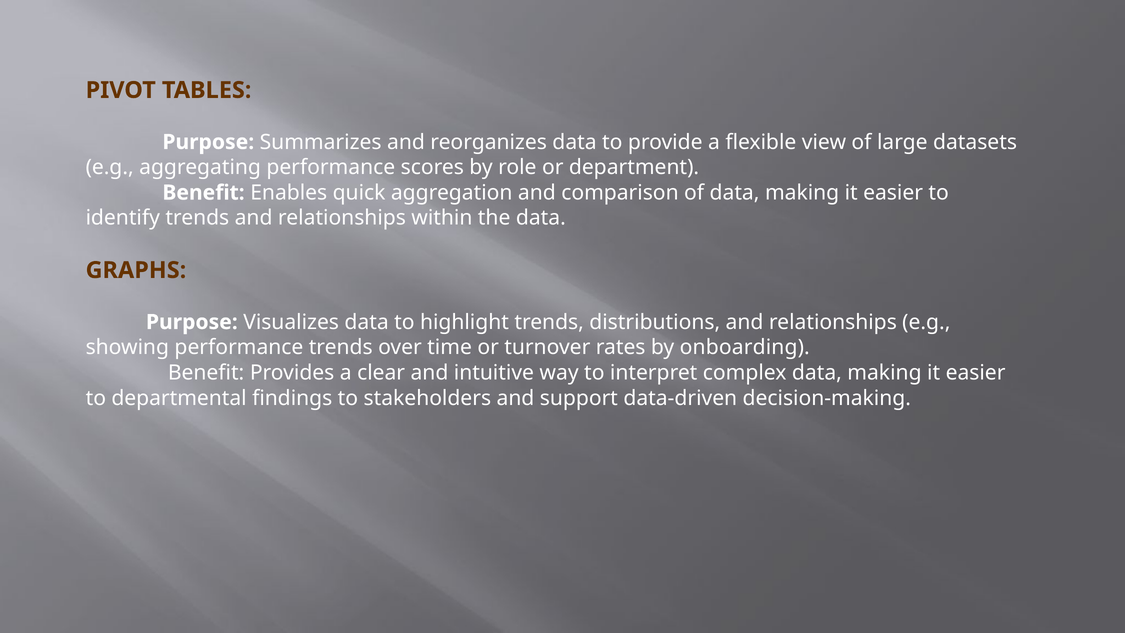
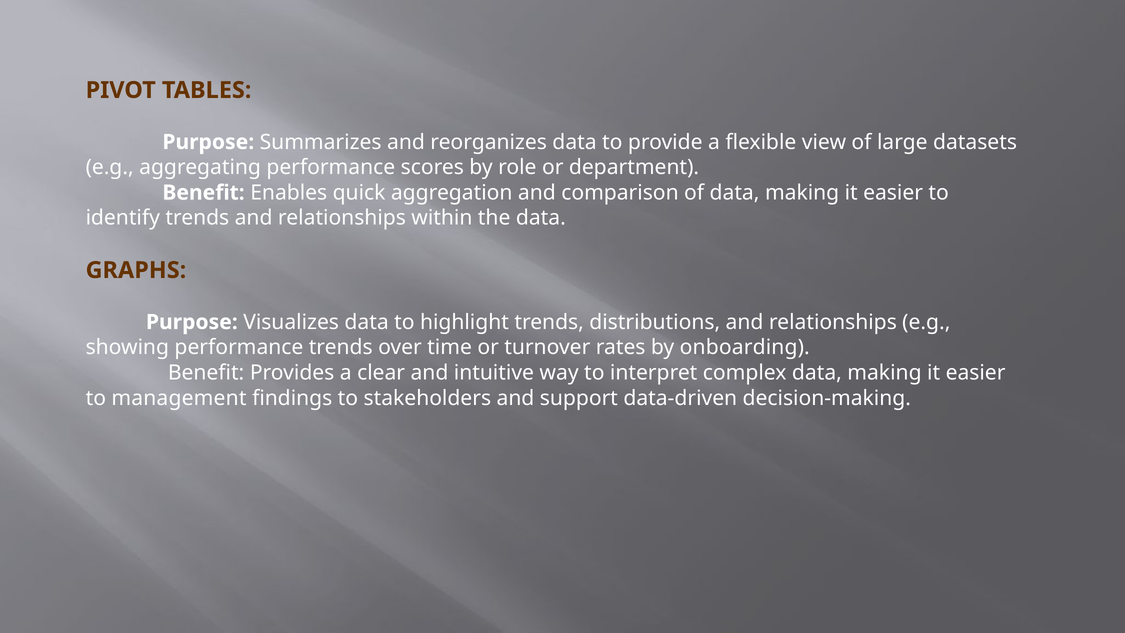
departmental: departmental -> management (179, 398)
